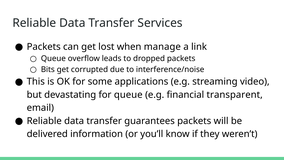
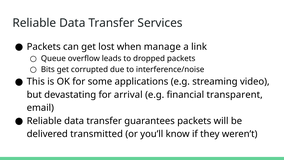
for queue: queue -> arrival (128, 95)
information: information -> transmitted (97, 134)
